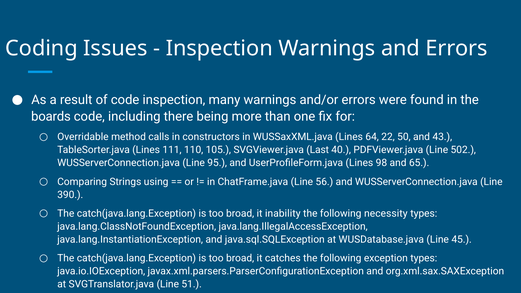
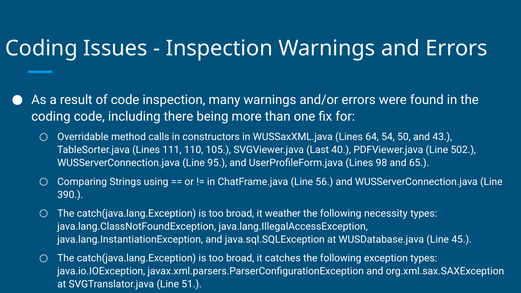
boards: boards -> coding (51, 117)
22: 22 -> 54 (388, 137)
inability: inability -> weather (283, 214)
